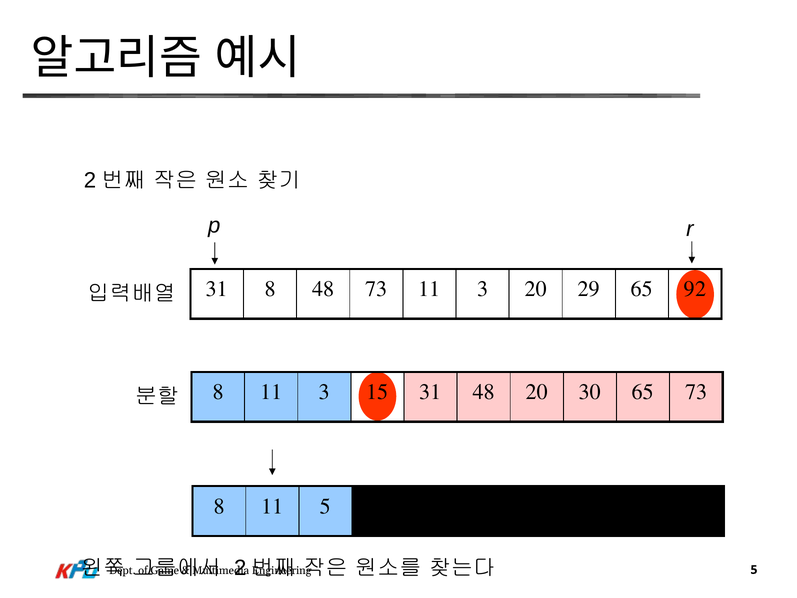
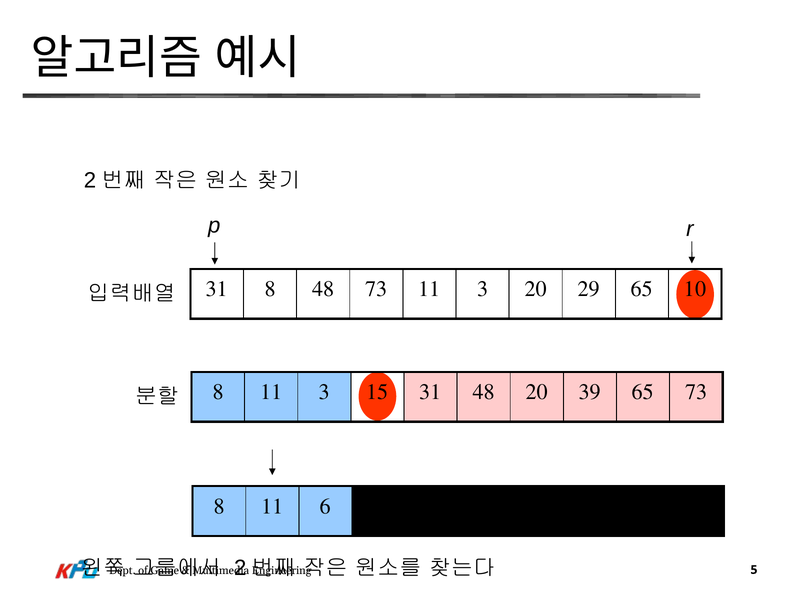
92: 92 -> 10 (695, 289)
30: 30 -> 39 (590, 392)
11 5: 5 -> 6 (325, 506)
